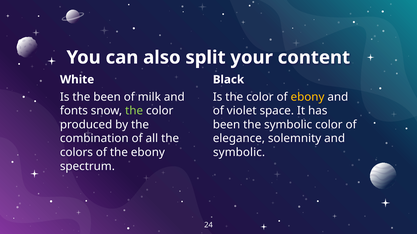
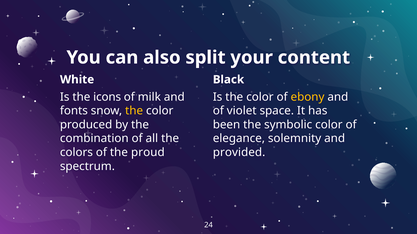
the been: been -> icons (107, 97)
the colour: light green -> yellow (134, 111)
the ebony: ebony -> proud (148, 153)
symbolic: symbolic -> provided (239, 153)
